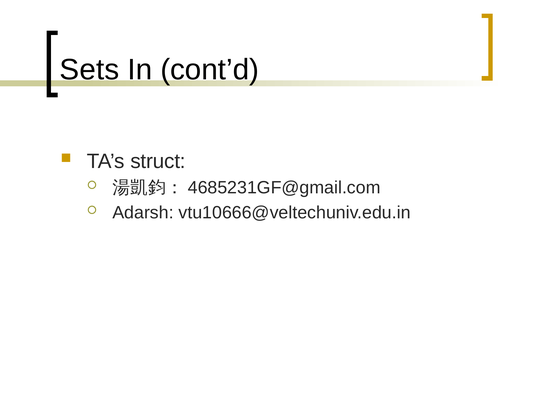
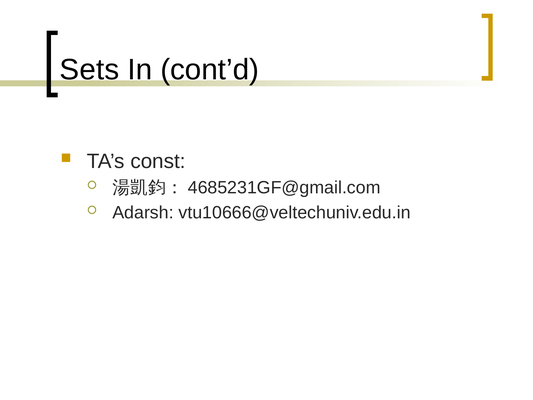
struct: struct -> const (158, 161)
